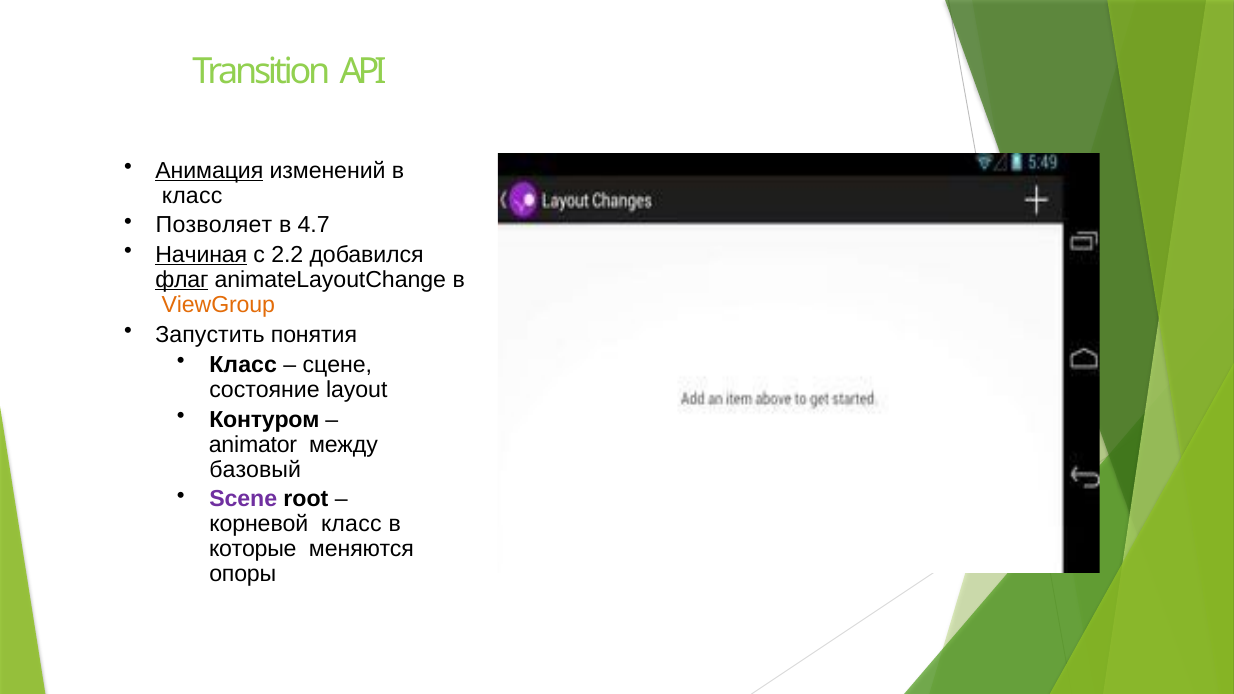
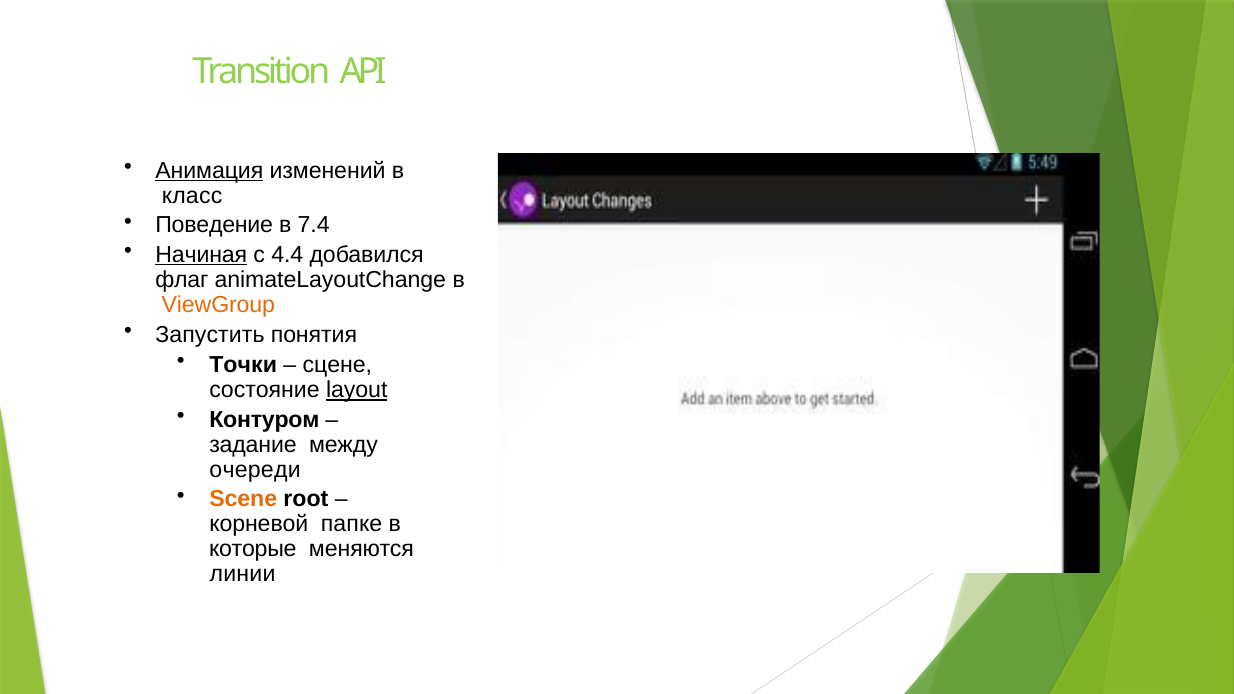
Позволяет: Позволяет -> Поведение (214, 225)
4.7: 4.7 -> 7.4 (314, 225)
2.2: 2.2 -> 4.4 (287, 255)
флаг underline: present -> none (182, 280)
Класс: Класс -> Точки (243, 365)
layout underline: none -> present (357, 390)
animator: animator -> задание (253, 445)
базовый: базовый -> очереди (255, 470)
Scene colour: purple -> orange (243, 499)
корневой класс: класс -> папке (351, 524)
опоры: опоры -> линии (243, 574)
